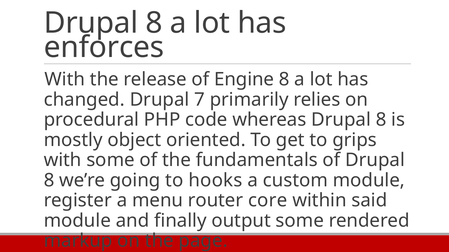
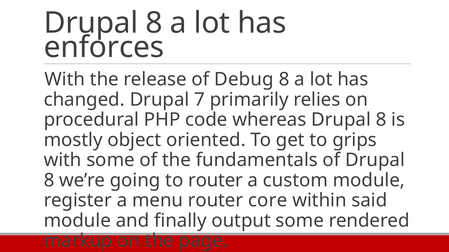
Engine: Engine -> Debug (244, 80)
to hooks: hooks -> router (216, 181)
